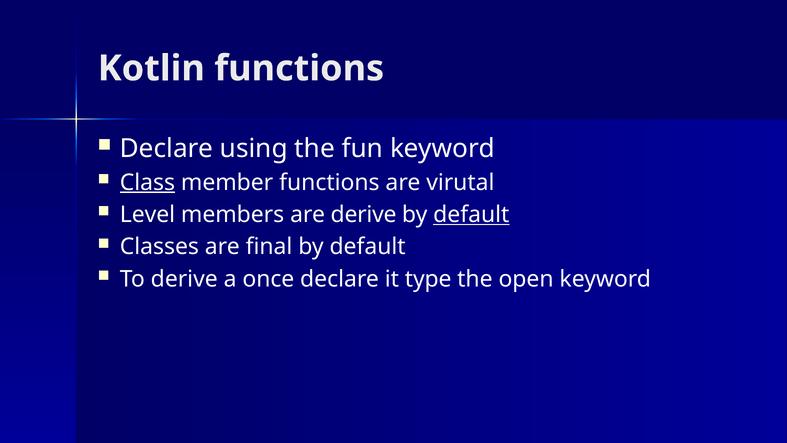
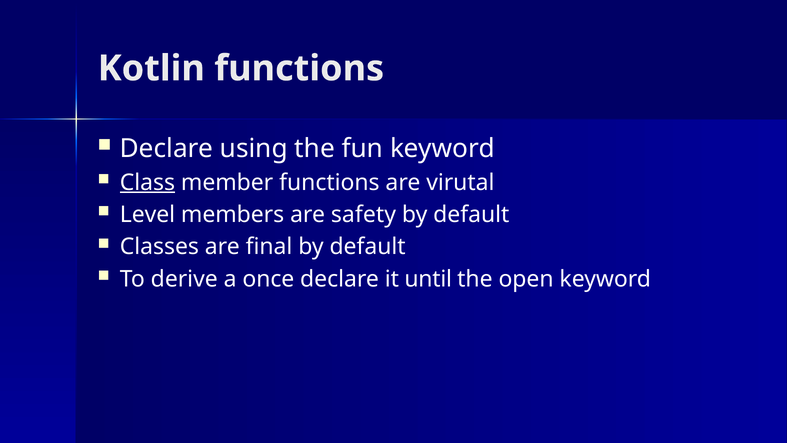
are derive: derive -> safety (363, 214)
default underline: present -> none (471, 214)
type: type -> until (428, 279)
